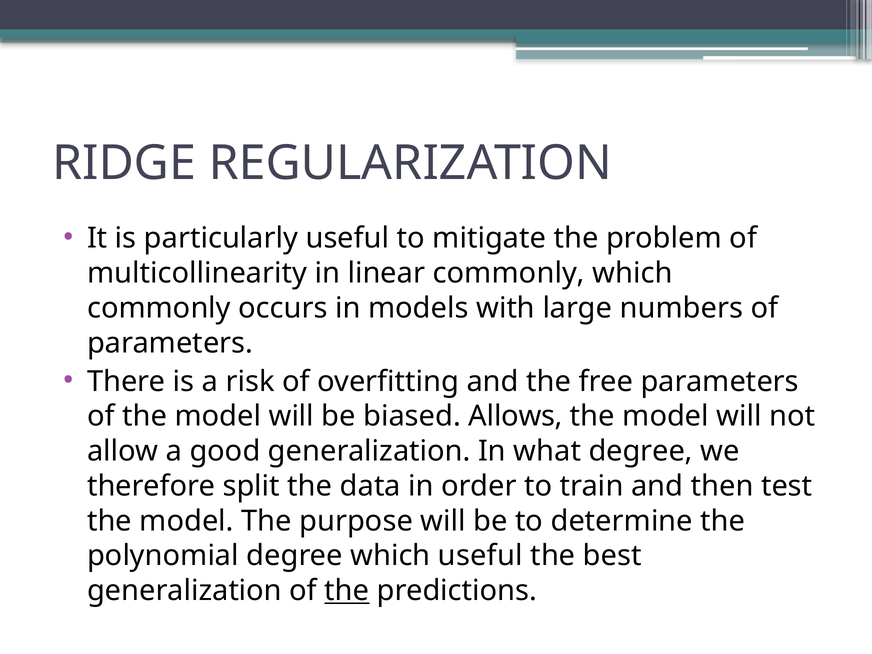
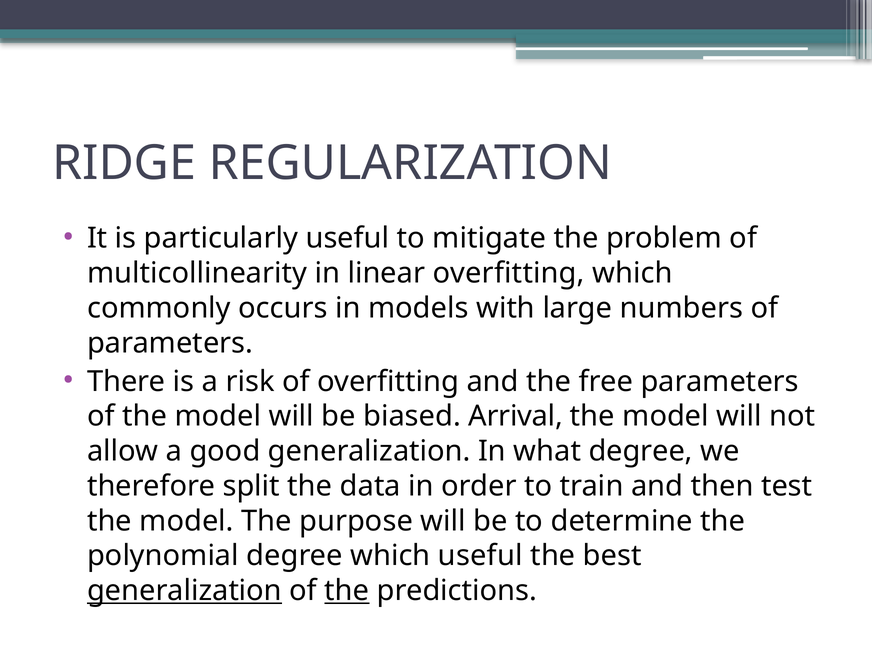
linear commonly: commonly -> overfitting (509, 273)
Allows: Allows -> Arrival (516, 416)
generalization underline: none -> present (184, 591)
